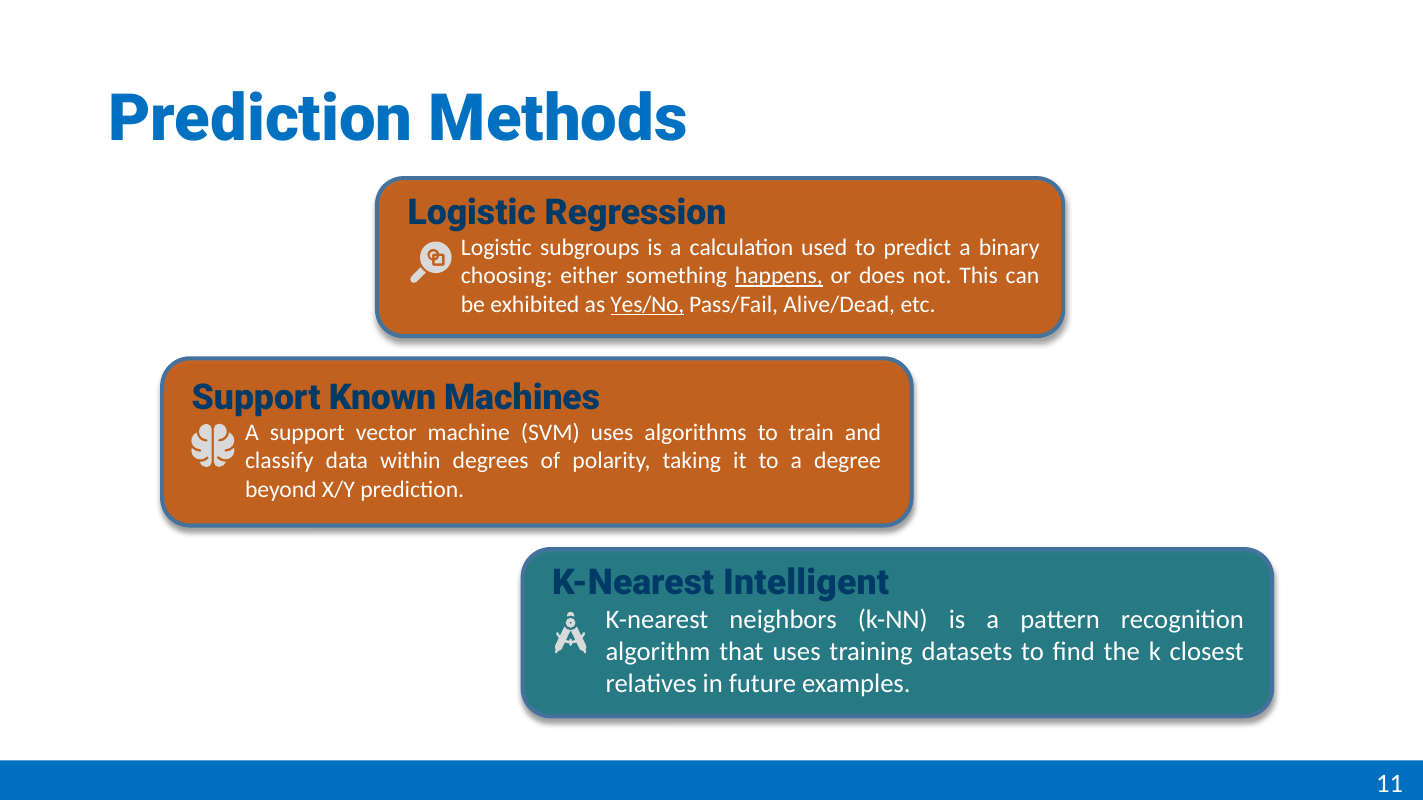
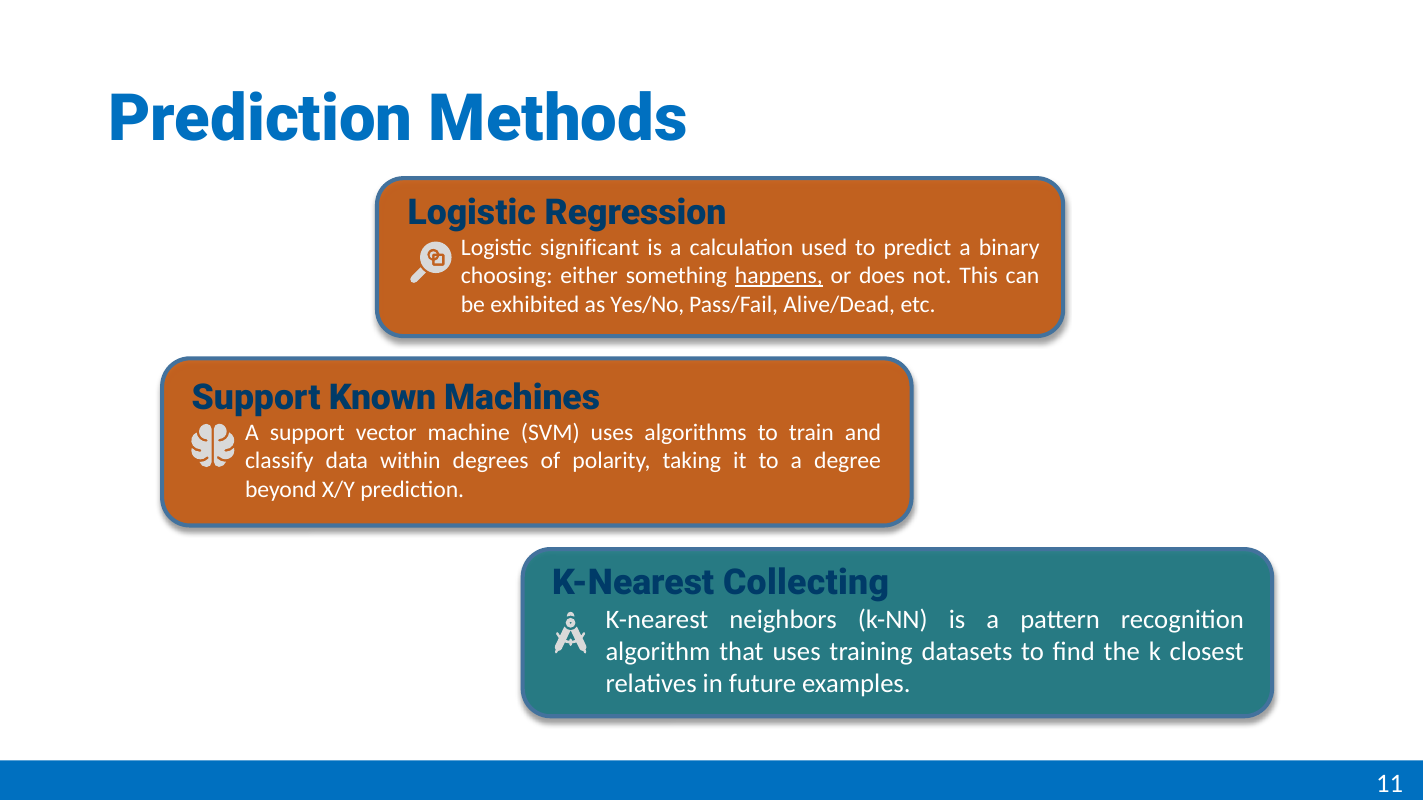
subgroups: subgroups -> significant (590, 248)
Yes/No underline: present -> none (647, 305)
Intelligent: Intelligent -> Collecting (806, 583)
